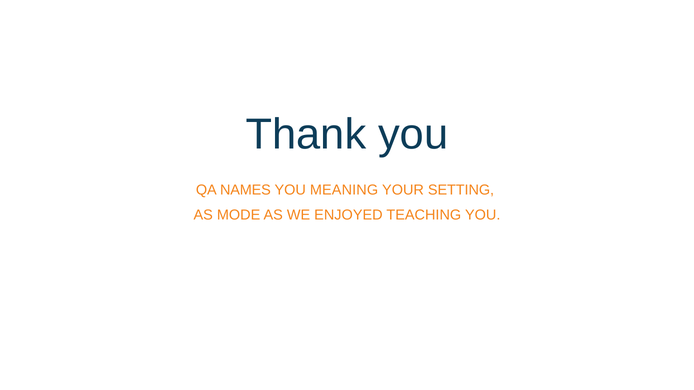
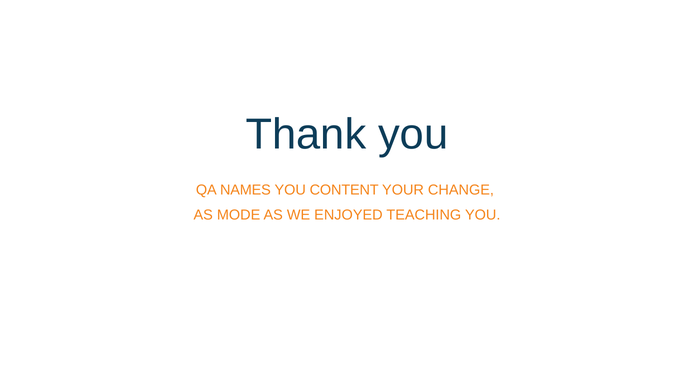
MEANING: MEANING -> CONTENT (344, 190)
SETTING: SETTING -> CHANGE (461, 190)
